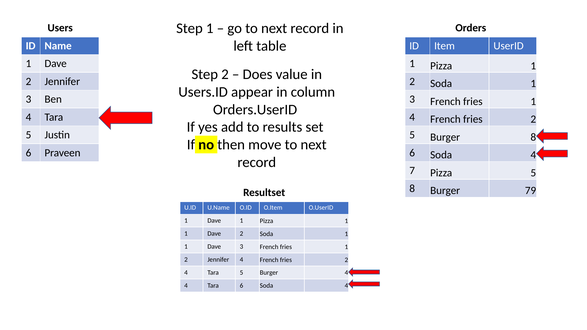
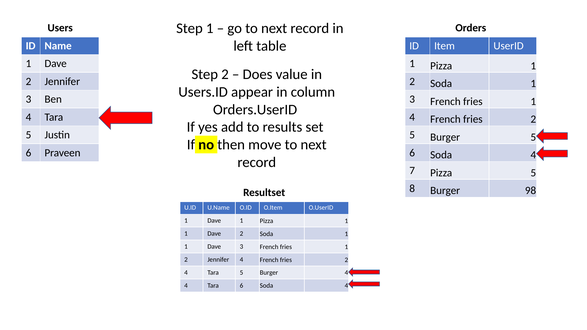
Burger 8: 8 -> 5 (533, 137)
79: 79 -> 98 (531, 191)
